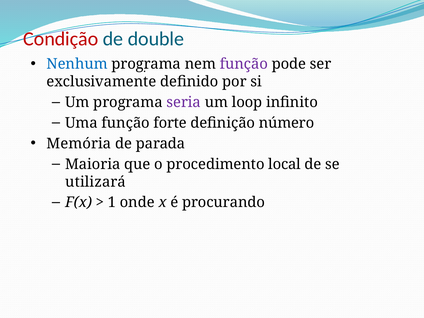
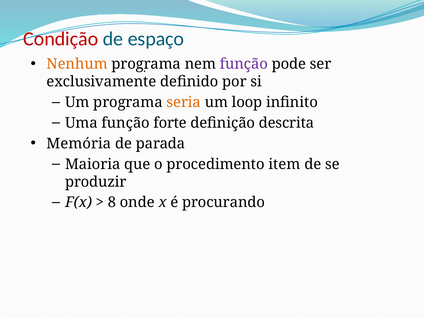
double: double -> espaço (156, 39)
Nenhum colour: blue -> orange (77, 64)
seria colour: purple -> orange (184, 102)
número: número -> descrita (287, 123)
local: local -> item (284, 164)
utilizará: utilizará -> produzir (96, 182)
1: 1 -> 8 (112, 202)
